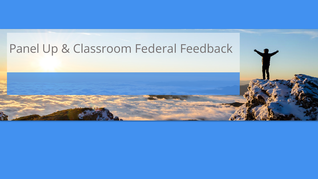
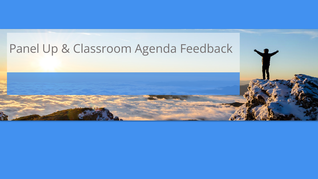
Federal: Federal -> Agenda (156, 49)
